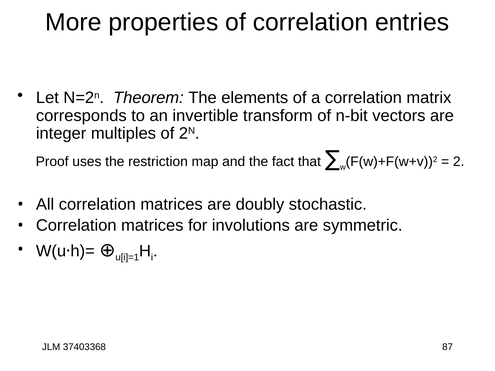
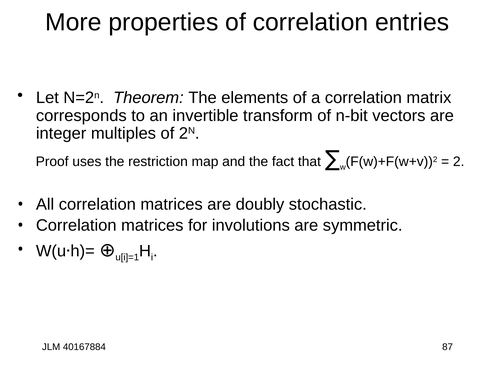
37403368: 37403368 -> 40167884 (84, 347)
